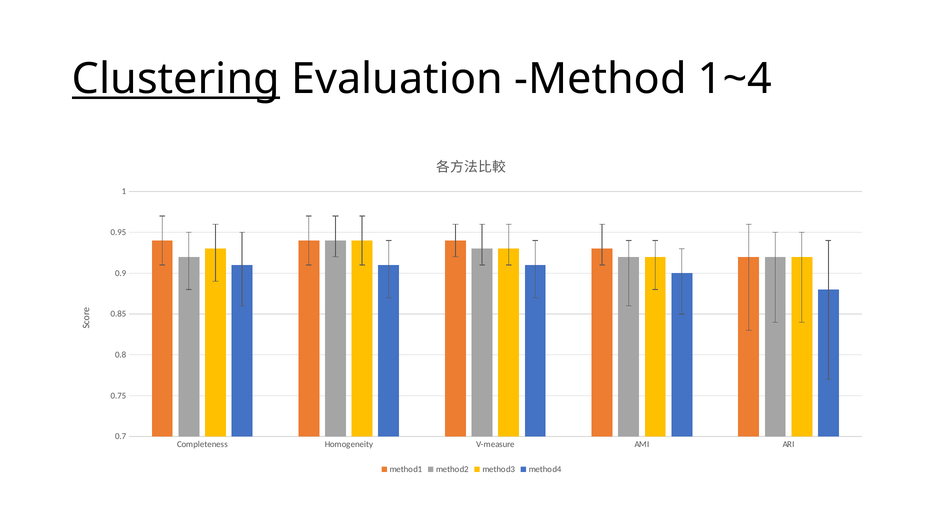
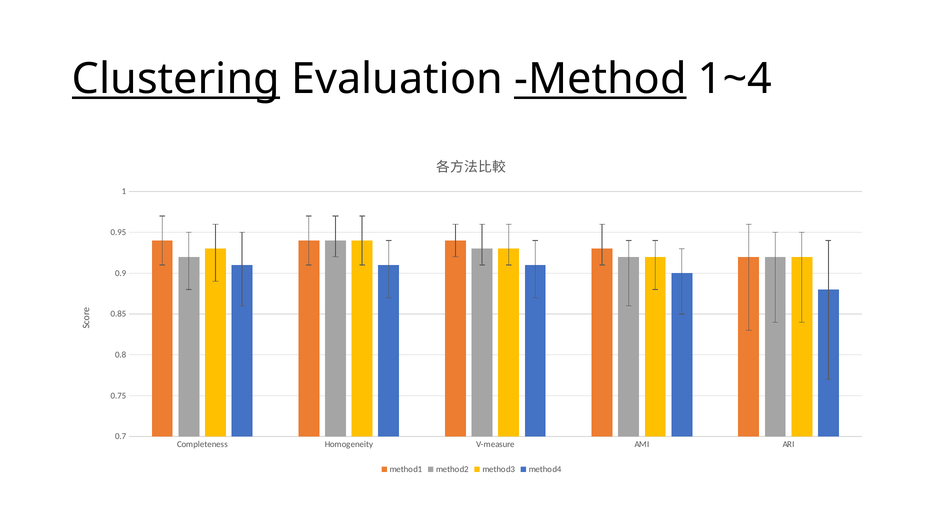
Method underline: none -> present (600, 79)
